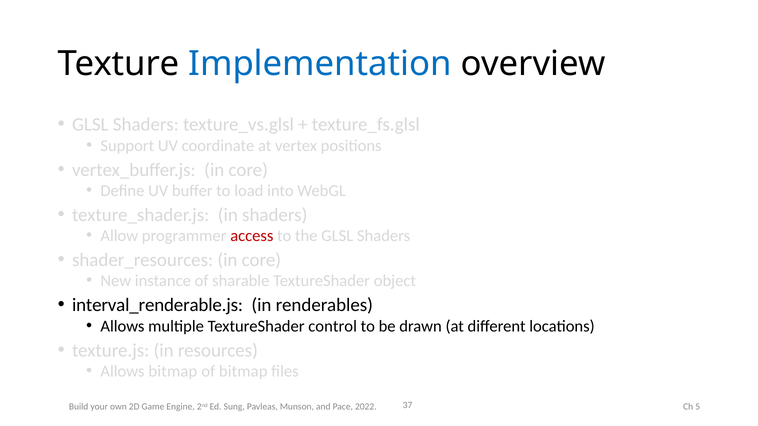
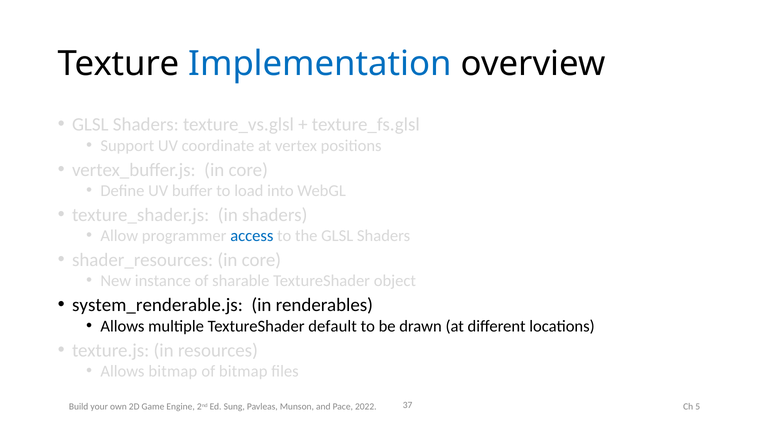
access colour: red -> blue (252, 236)
interval_renderable.js: interval_renderable.js -> system_renderable.js (157, 305)
control: control -> default (333, 326)
